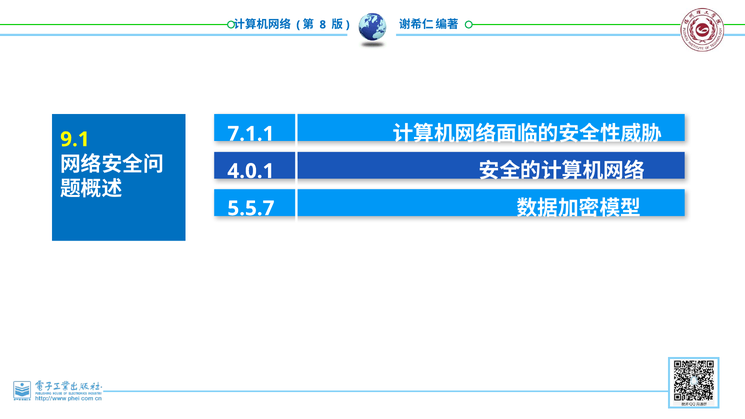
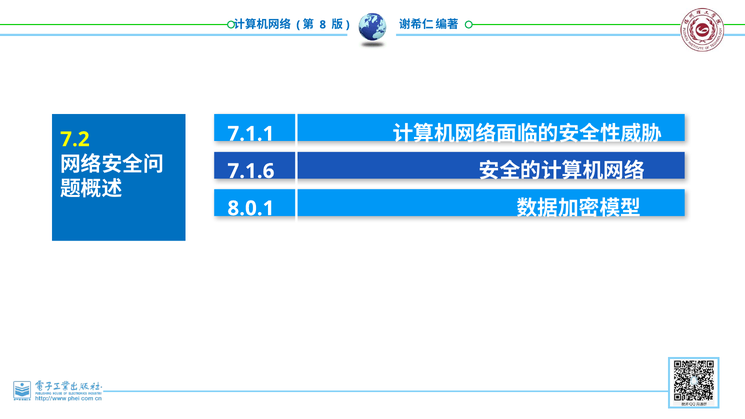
9.1: 9.1 -> 7.2 (75, 139)
4.0.1: 4.0.1 -> 7.1.6 (251, 171)
5.5.7: 5.5.7 -> 8.0.1 (251, 208)
